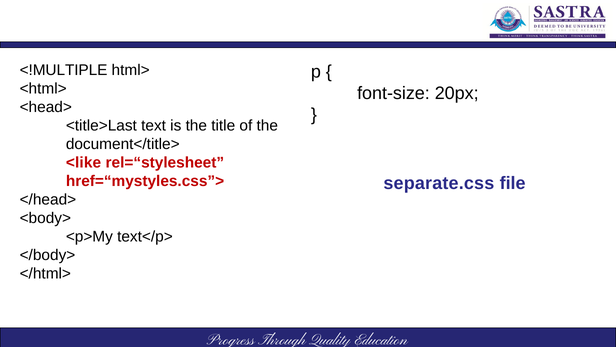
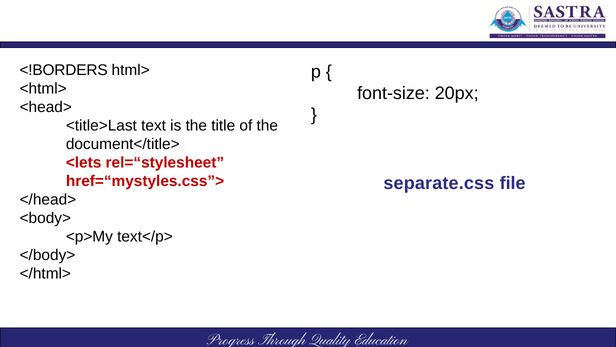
<!MULTIPLE: <!MULTIPLE -> <!BORDERS (64, 70)
<like: <like -> <lets (84, 162)
